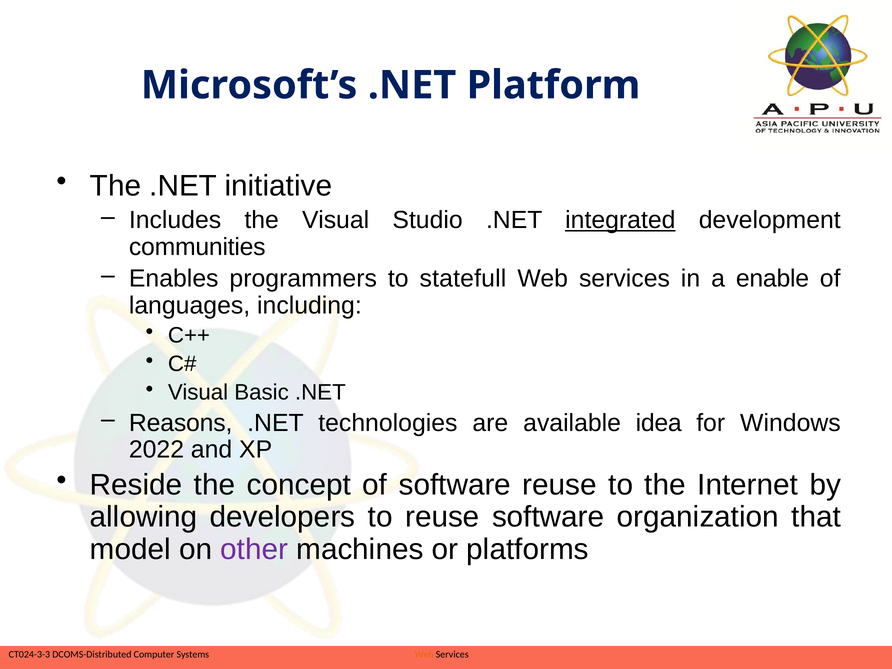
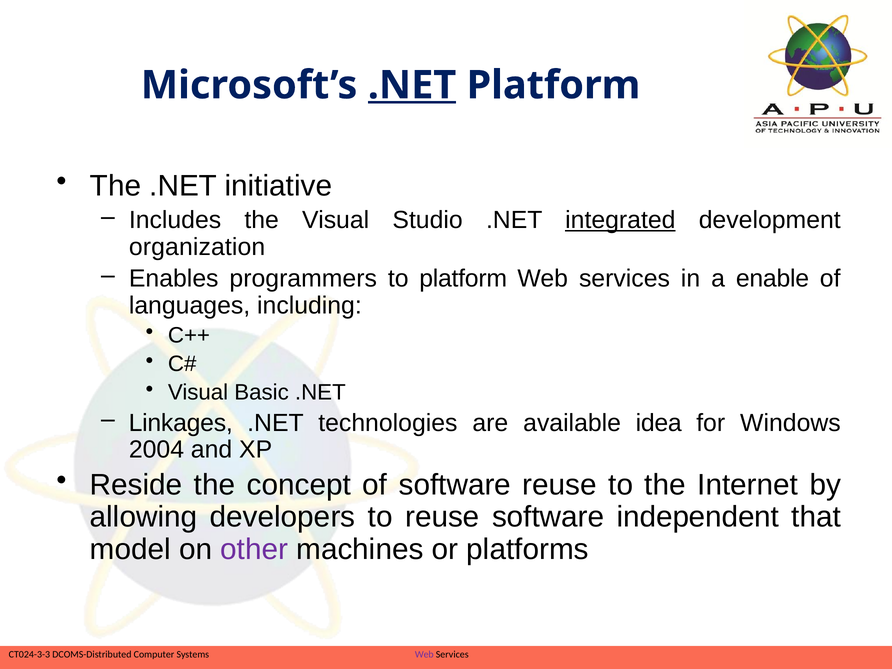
.NET underline: none -> present (412, 85)
communities: communities -> organization (197, 247)
to statefull: statefull -> platform (463, 279)
Reasons: Reasons -> Linkages (181, 423)
2022: 2022 -> 2004 (156, 450)
organization: organization -> independent (698, 517)
Web colour: orange -> purple (424, 655)
